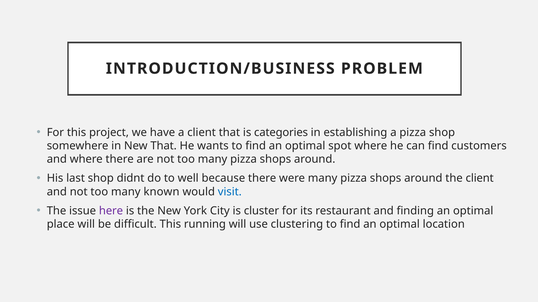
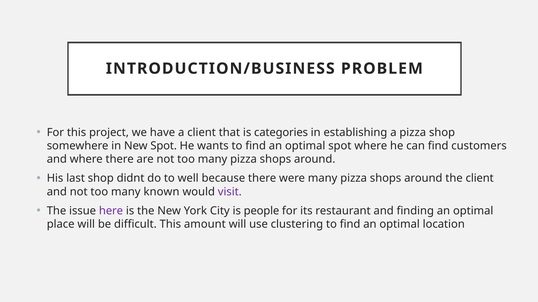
New That: That -> Spot (164, 146)
visit colour: blue -> purple (230, 192)
cluster: cluster -> people (262, 211)
running: running -> amount (205, 225)
